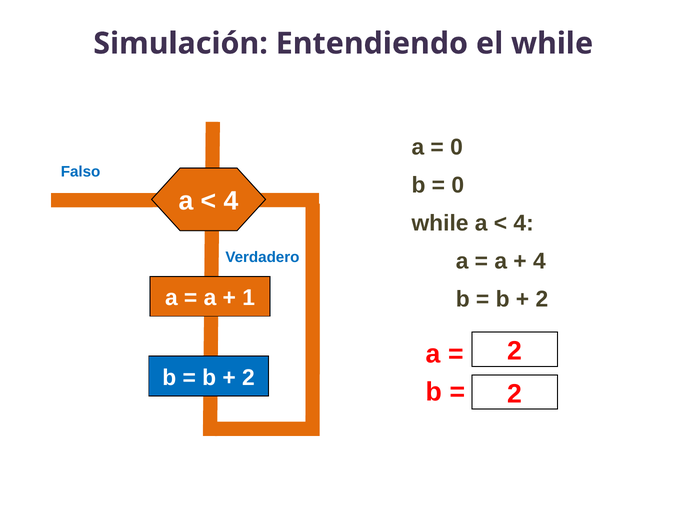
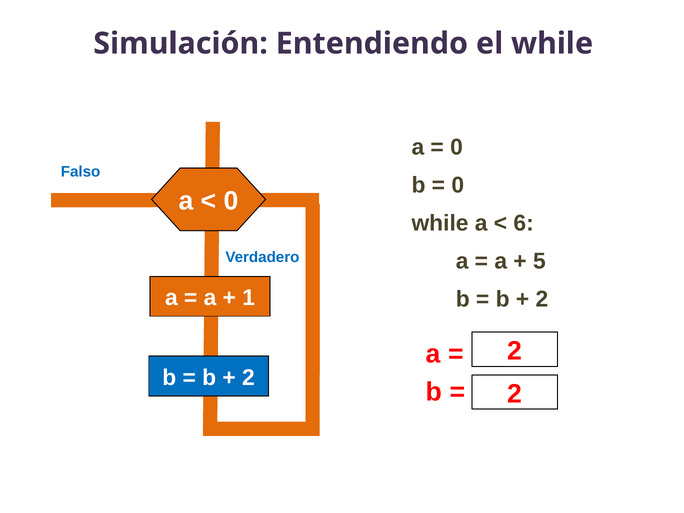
4: 4 -> 0 (231, 201)
4: 4 -> 6 (524, 223)
4: 4 -> 5 (539, 261)
